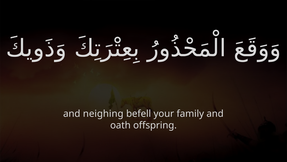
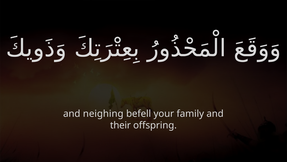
oath: oath -> their (120, 125)
